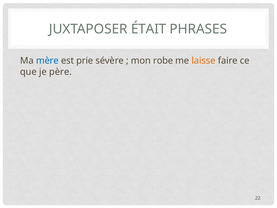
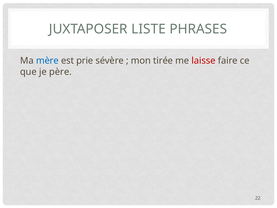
ÉTAIT: ÉTAIT -> LISTE (148, 29)
robe: robe -> tirée (163, 61)
laisse colour: orange -> red (204, 61)
